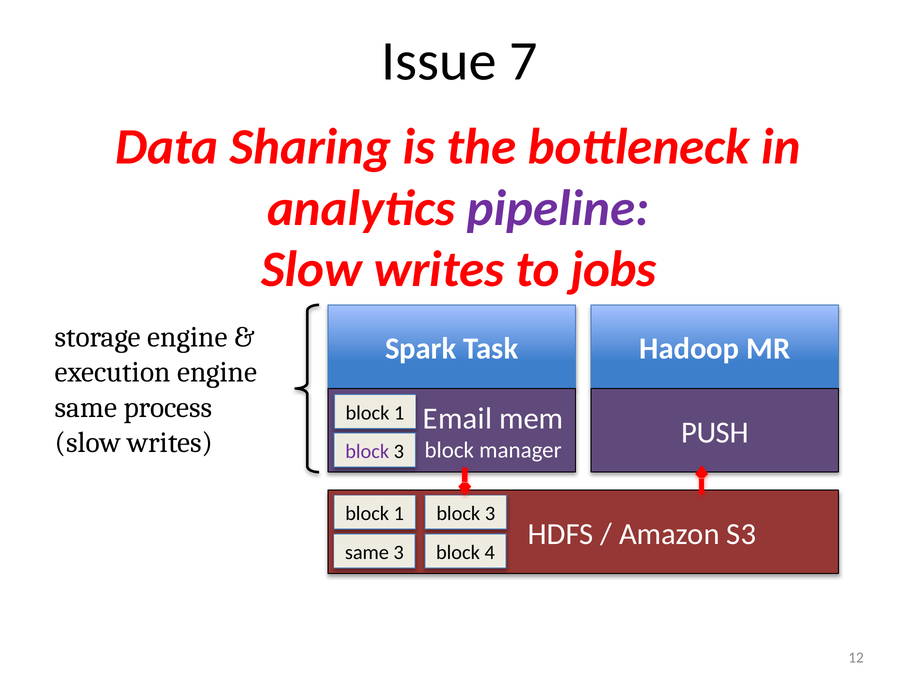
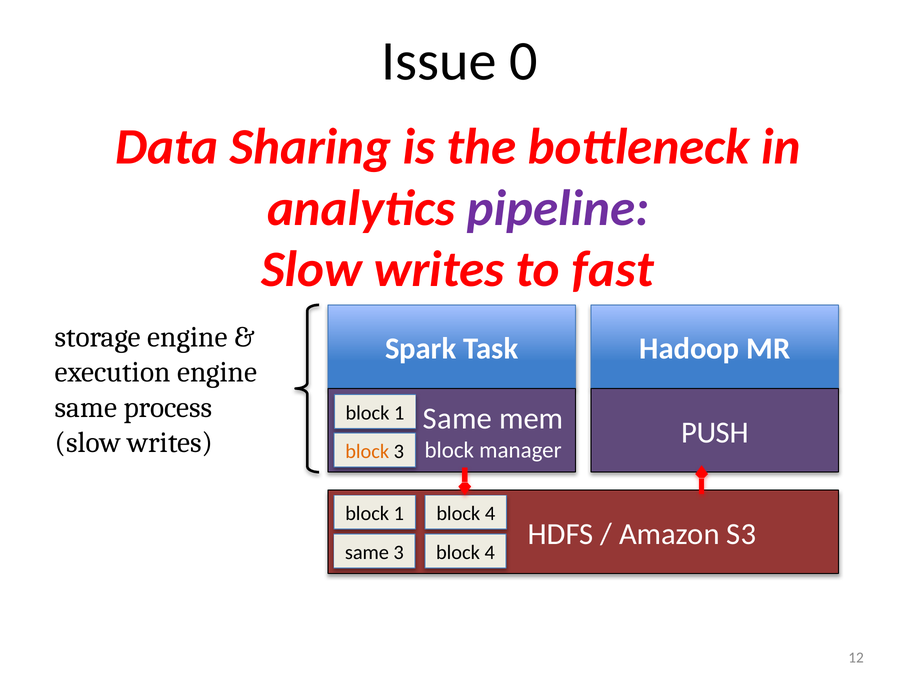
7: 7 -> 0 (523, 61)
jobs: jobs -> fast (613, 270)
Email: Email -> Same (458, 419)
block colour: purple -> orange (367, 452)
3: 3 -> 4 (490, 514)
